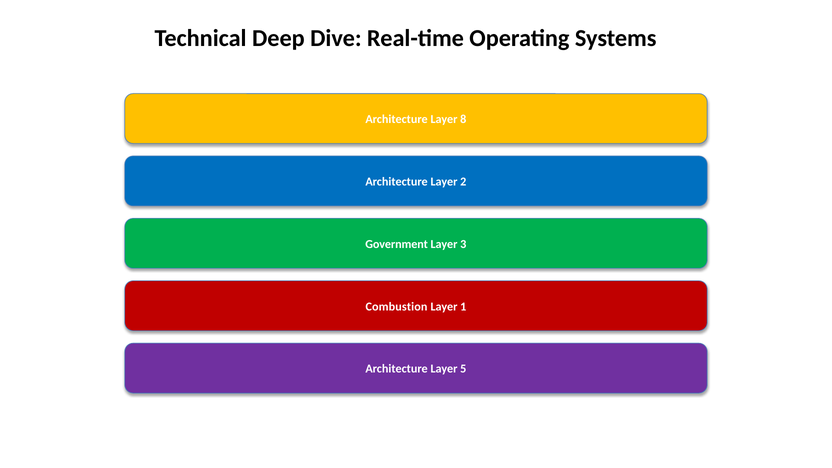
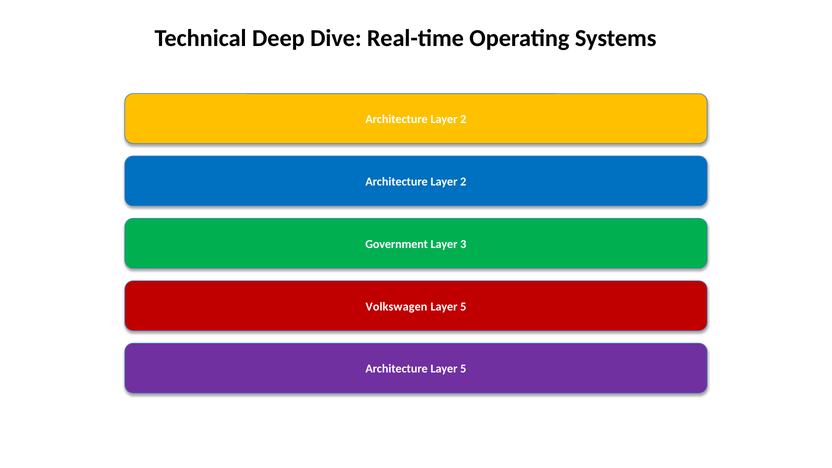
8: 8 -> 2 (463, 119)
Combustion: Combustion -> Volkswagen (396, 307)
1: 1 -> 5 (463, 307)
